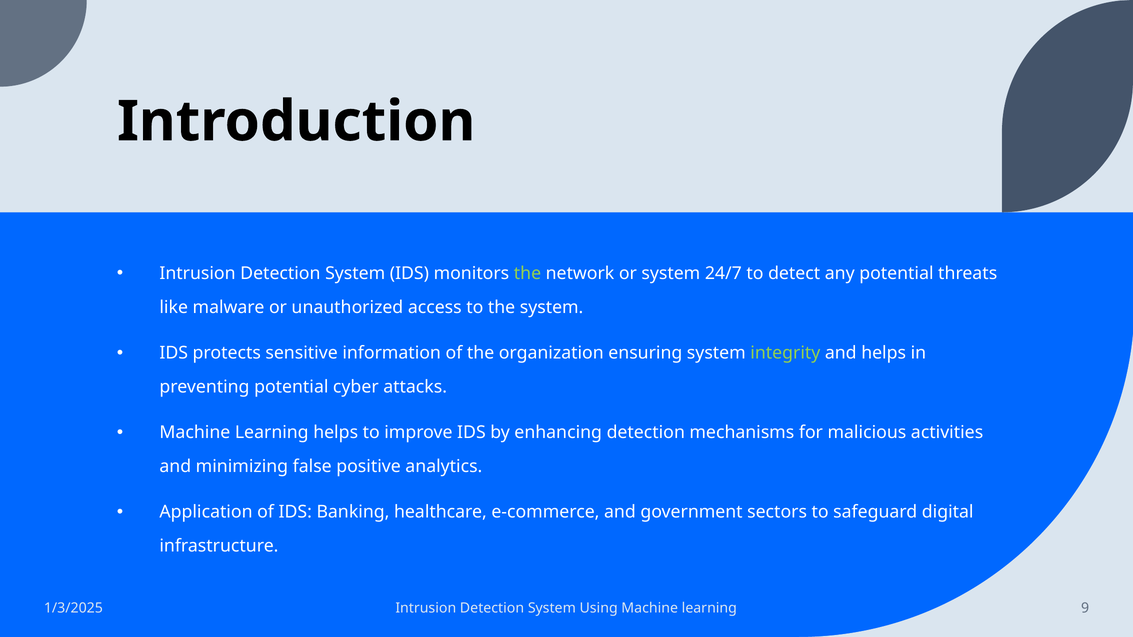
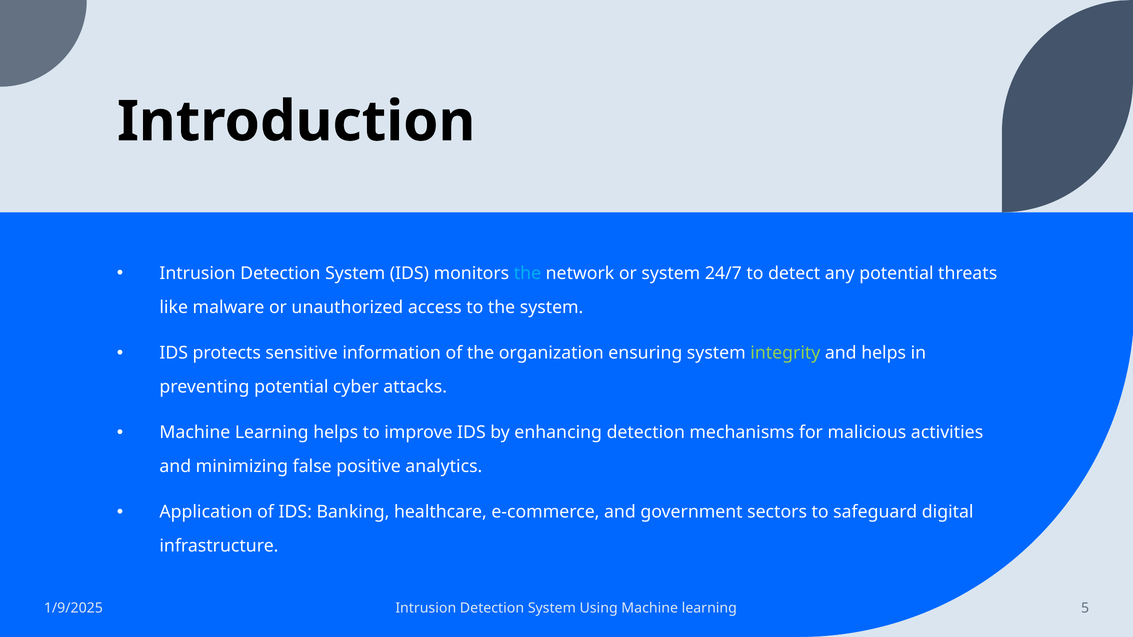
the colour: light green -> light blue (527, 274)
1/3/2025: 1/3/2025 -> 1/9/2025 (73, 608)
9: 9 -> 5 (1085, 608)
